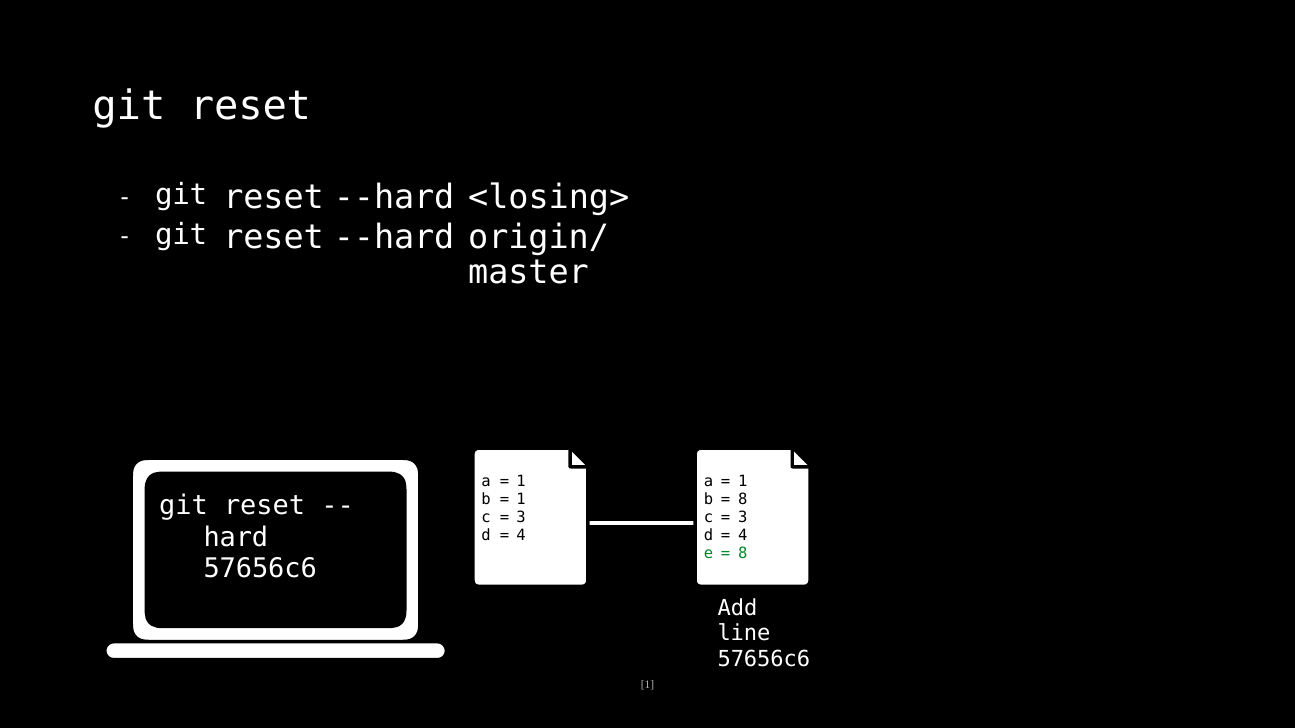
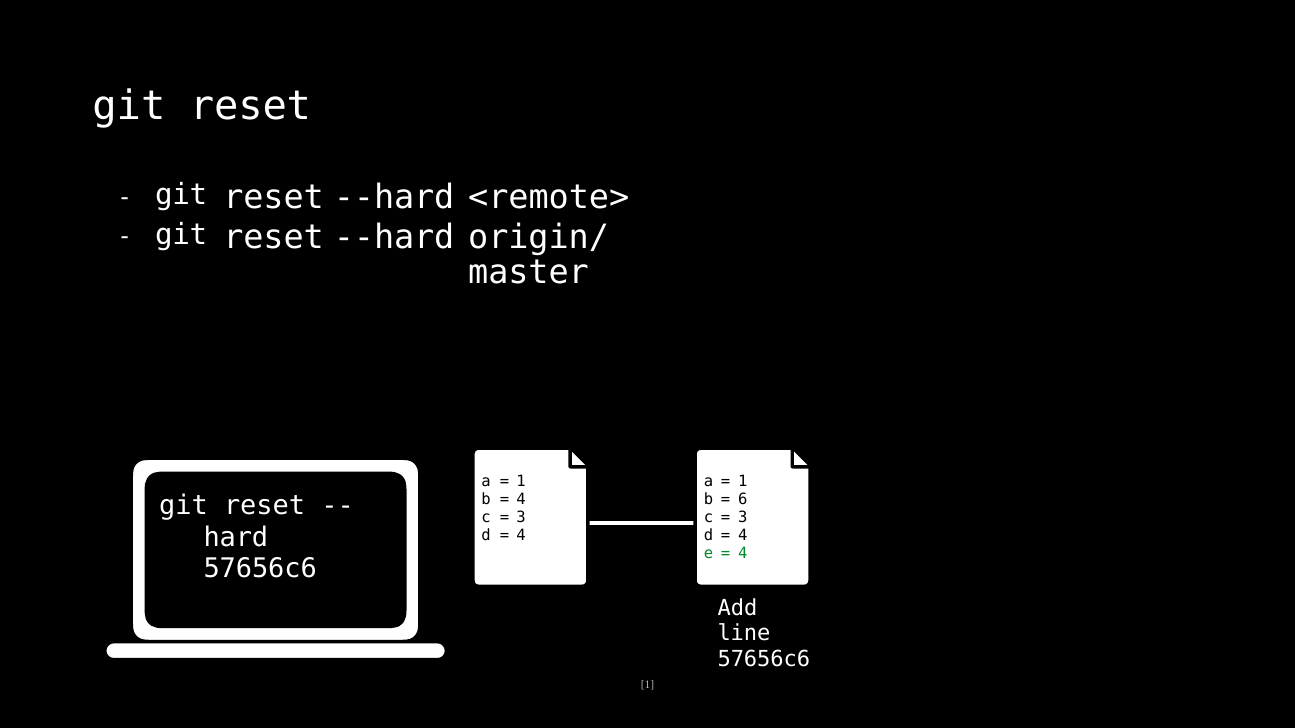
<losing>: <losing> -> <remote> (549, 197)
1: 1 -> 4 (521, 500)
8: 8 -> 6 (743, 500)
8: 8 -> 4 (743, 554)
